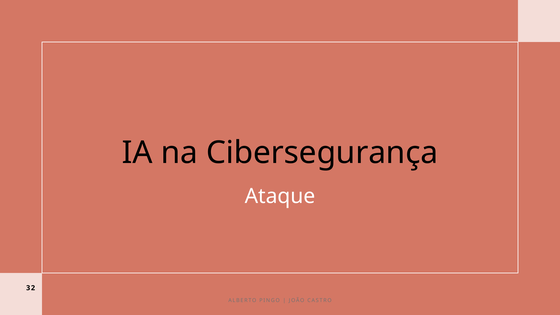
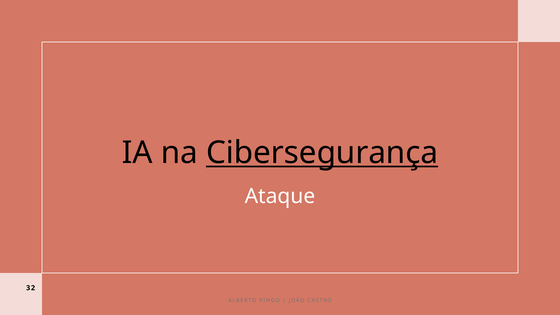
Cibersegurança underline: none -> present (322, 153)
